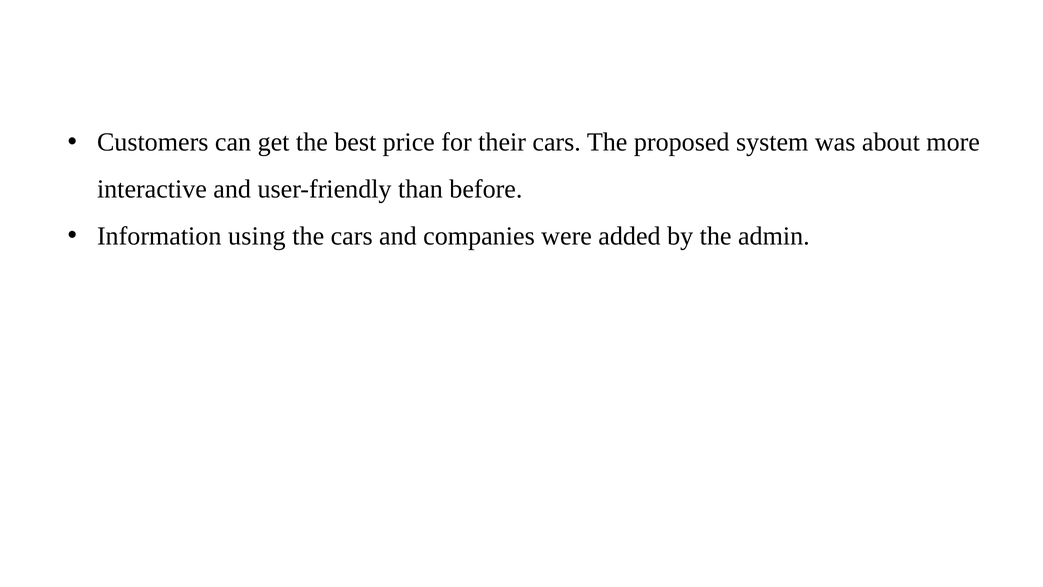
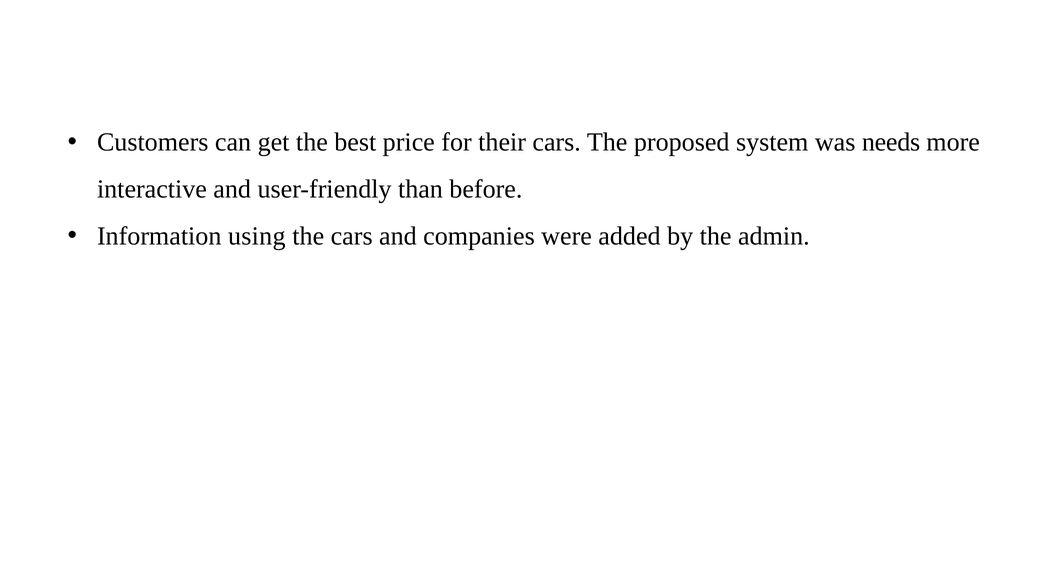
about: about -> needs (891, 142)
